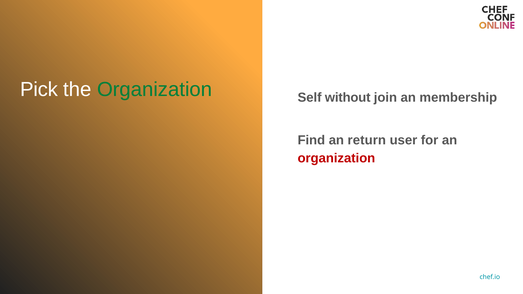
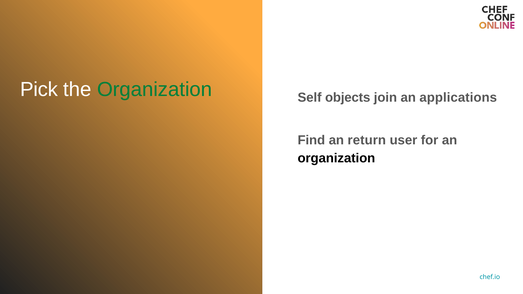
without: without -> objects (348, 98)
membership: membership -> applications (458, 98)
organization colour: red -> black (336, 158)
